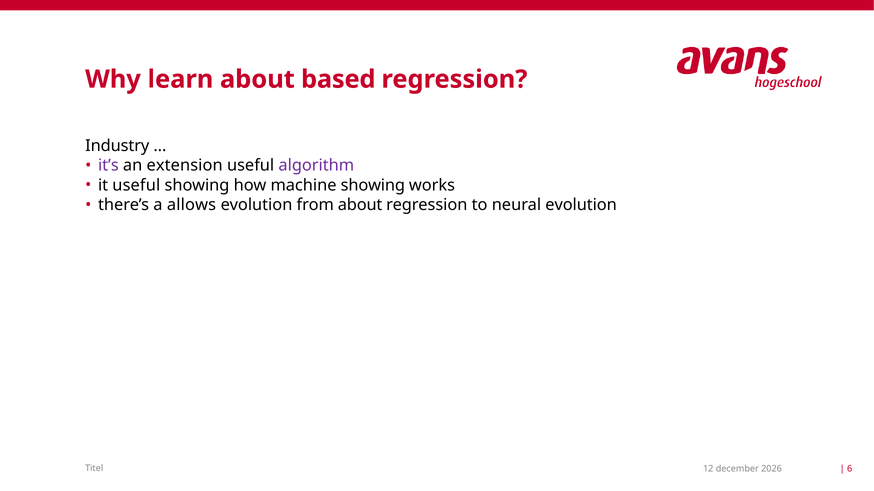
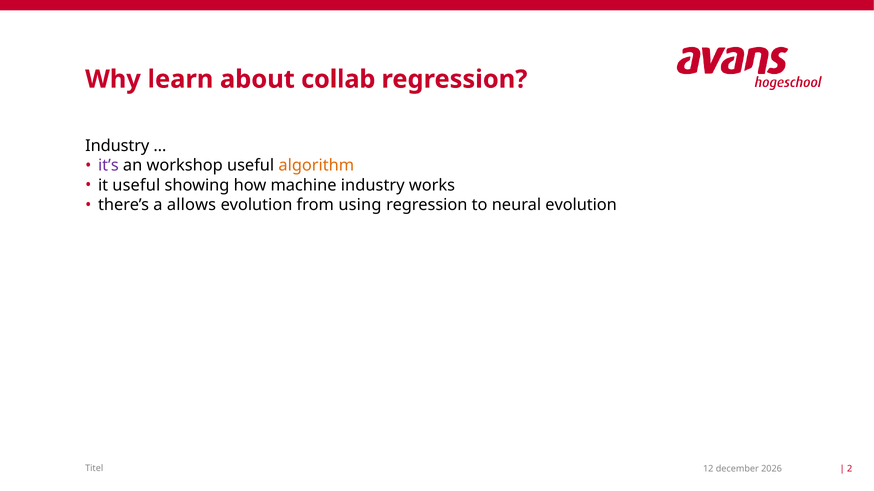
based: based -> collab (338, 79)
extension: extension -> workshop (185, 166)
algorithm colour: purple -> orange (316, 166)
machine showing: showing -> industry (373, 185)
from about: about -> using (360, 205)
6: 6 -> 2 (850, 469)
